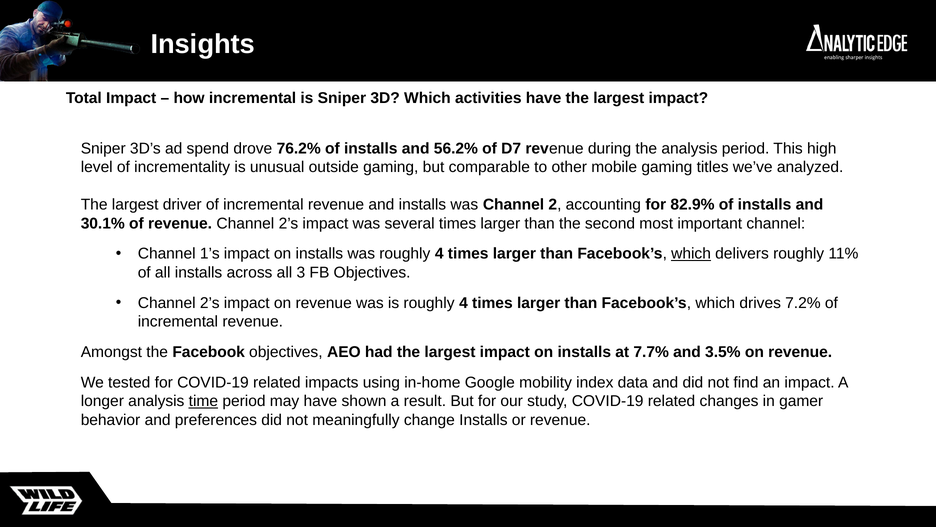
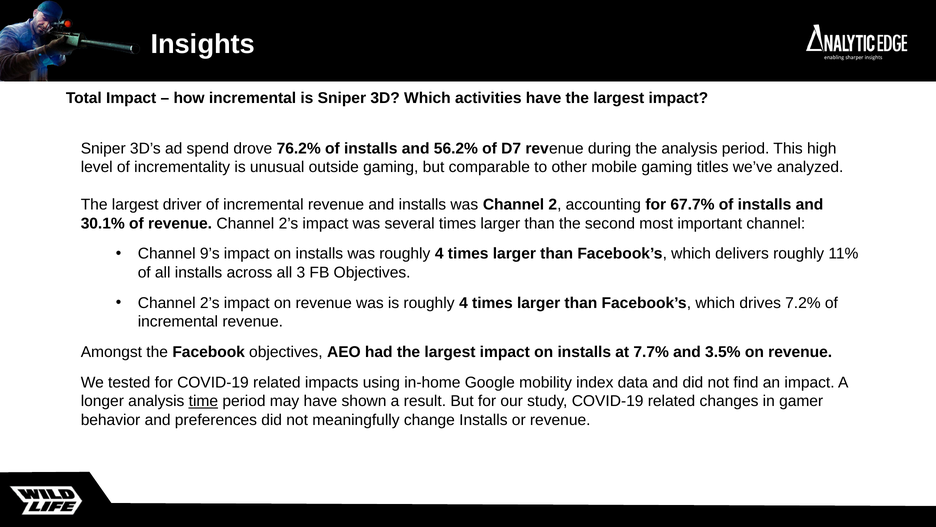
82.9%: 82.9% -> 67.7% (692, 204)
1’s: 1’s -> 9’s (210, 254)
which underline: present -> none (691, 254)
